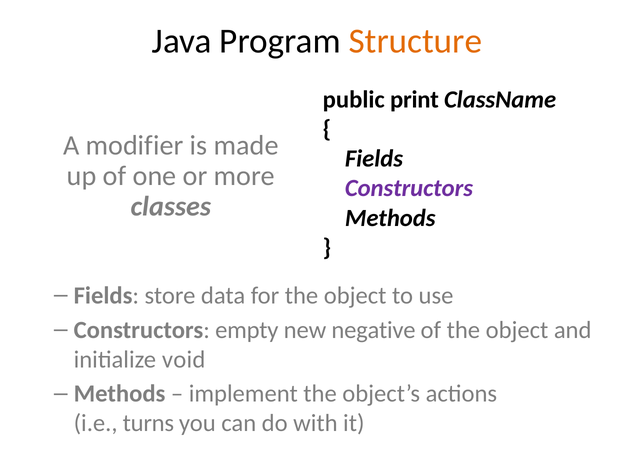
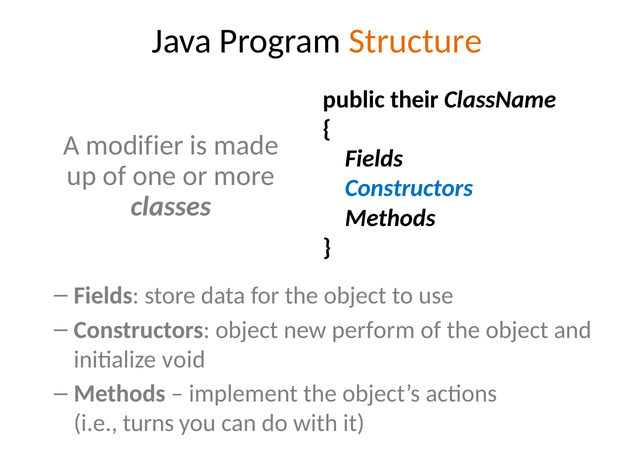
print: print -> their (414, 100)
Constructors colour: purple -> blue (409, 189)
Constructors empty: empty -> object (247, 330)
negative: negative -> perform (373, 330)
